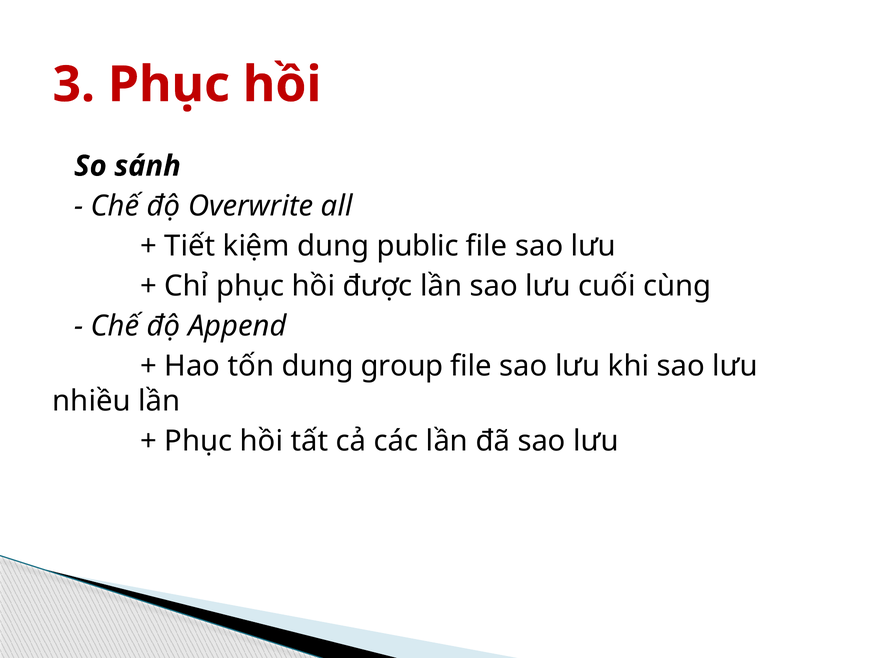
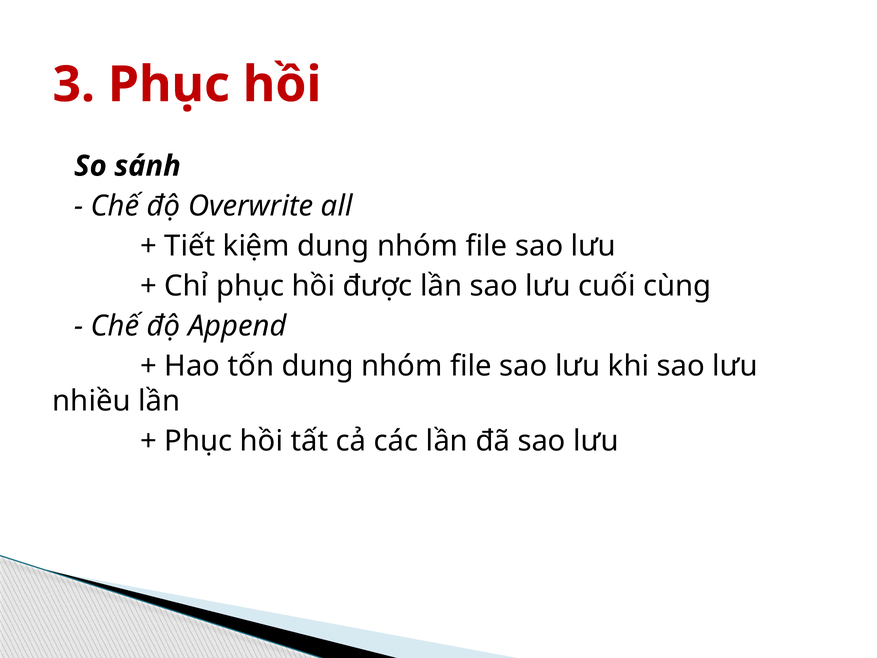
kiệm dung public: public -> nhóm (418, 246)
tốn dung group: group -> nhóm (402, 366)
